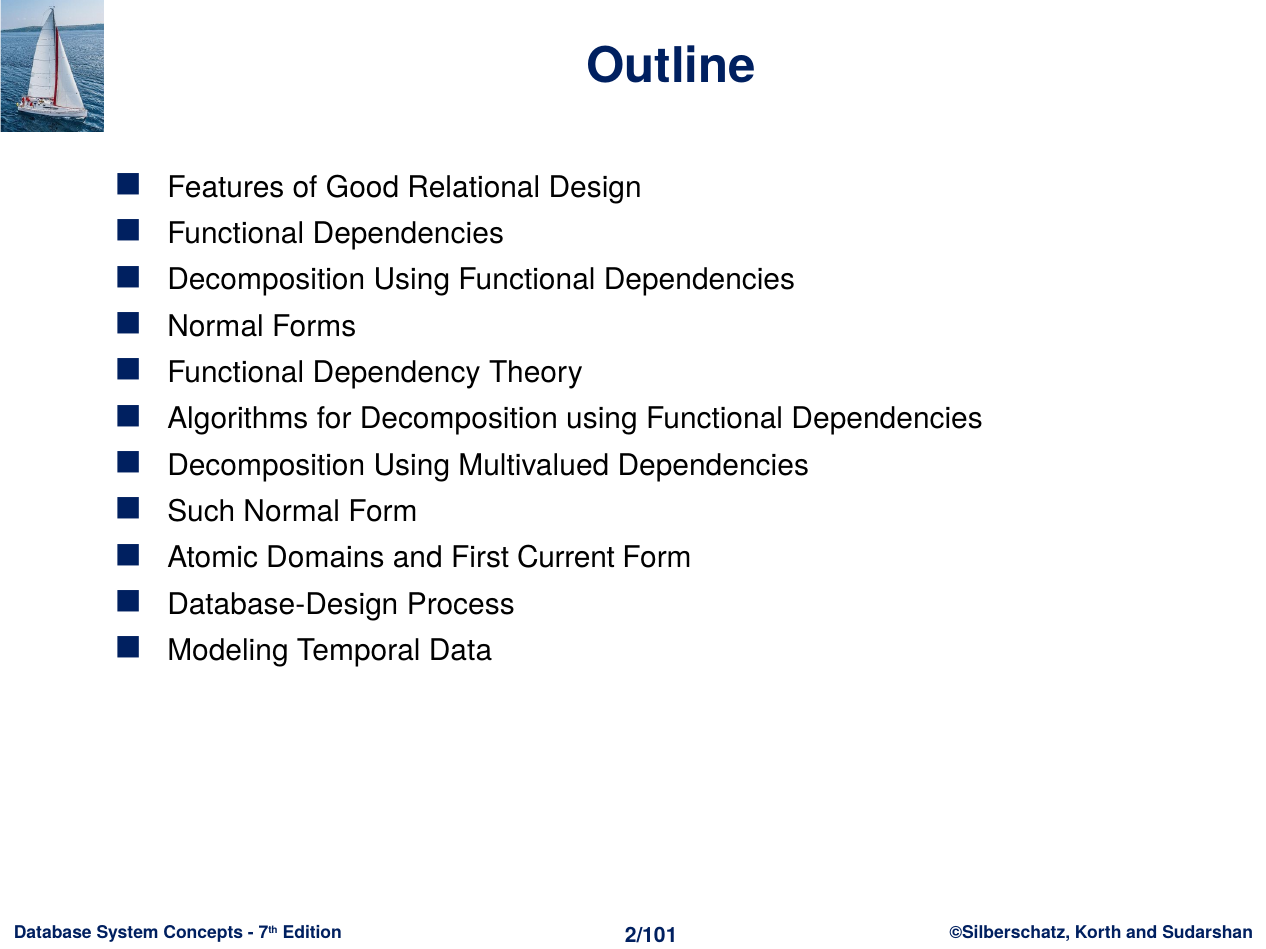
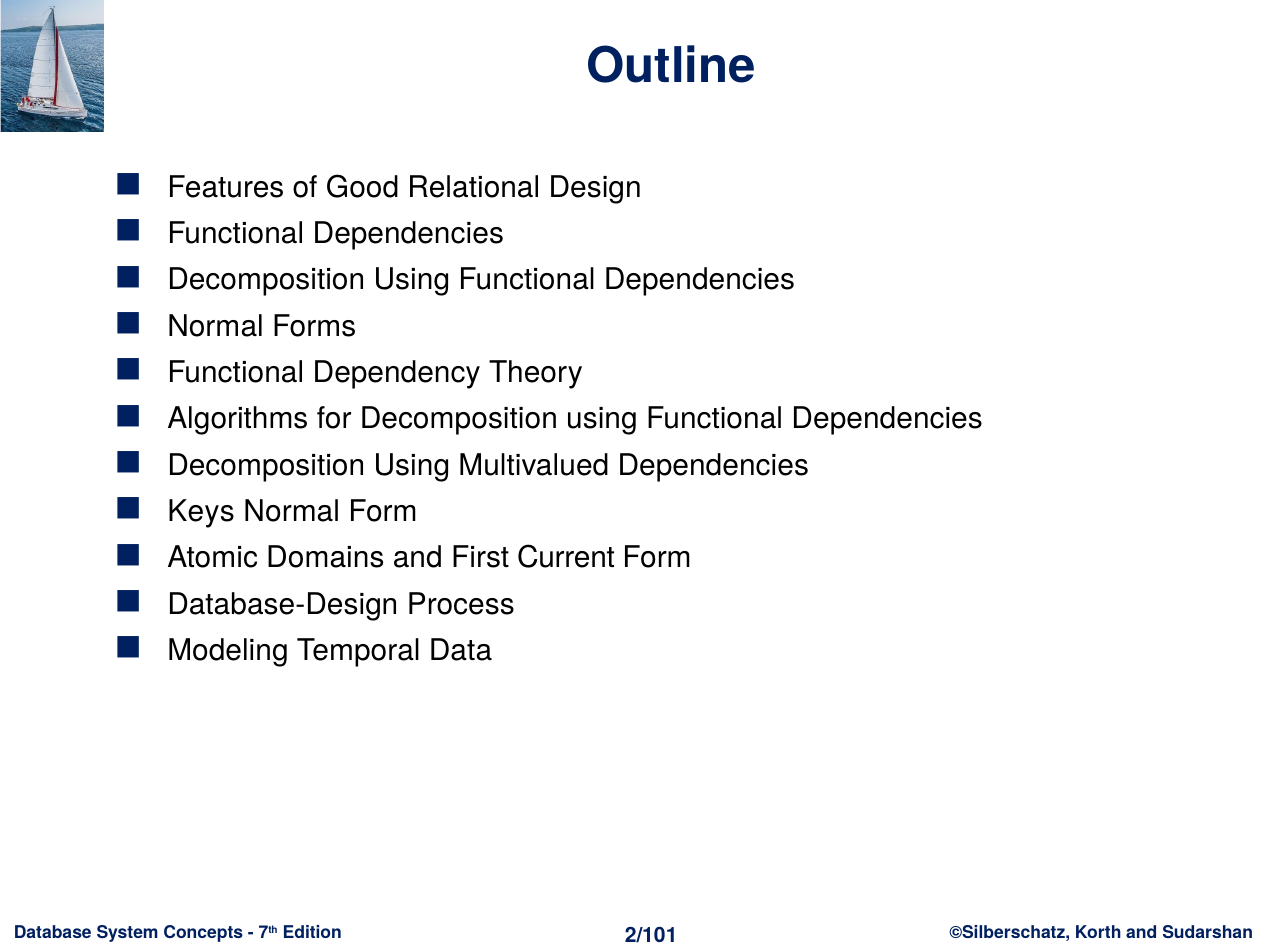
Such: Such -> Keys (201, 512)
